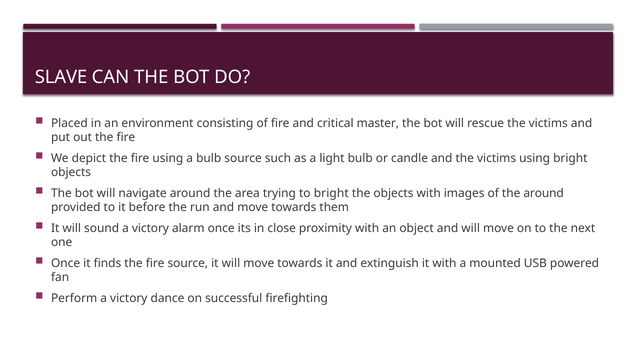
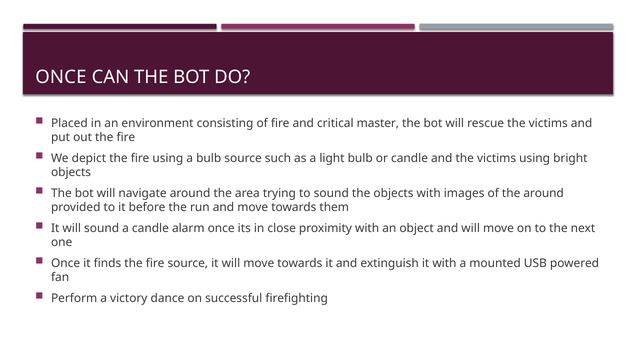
SLAVE: SLAVE -> ONCE (61, 77)
to bright: bright -> sound (331, 193)
sound a victory: victory -> candle (150, 228)
